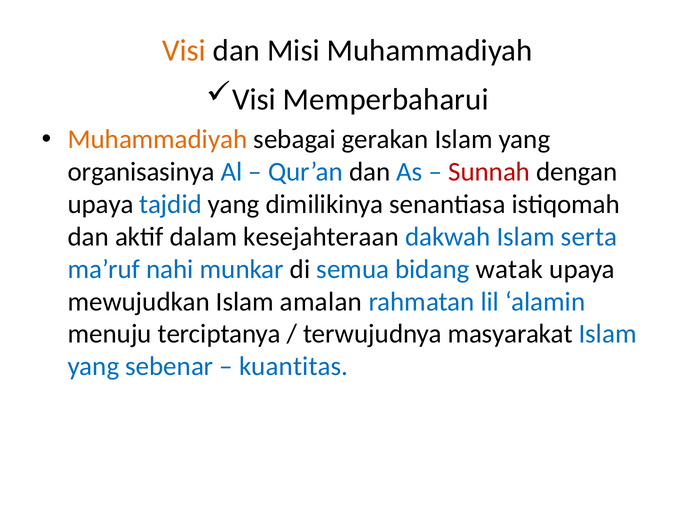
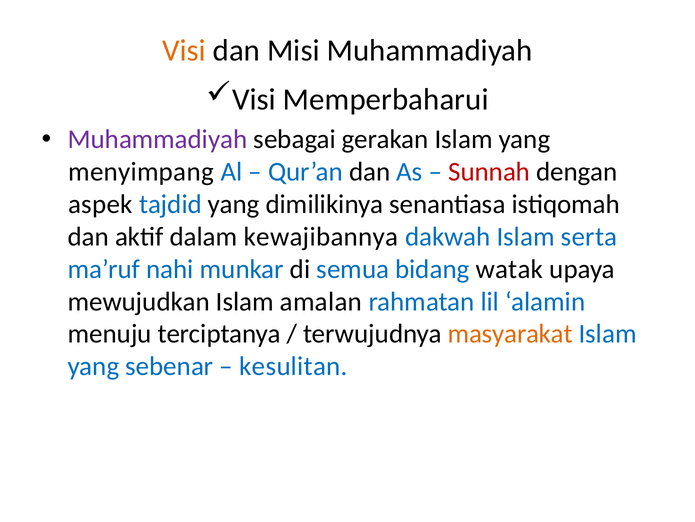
Muhammadiyah colour: orange -> purple (158, 139)
organisasinya: organisasinya -> menyimpang (141, 172)
upaya: upaya -> aspek (100, 204)
kesejahteraan: kesejahteraan -> kewajibannya (321, 236)
masyarakat colour: black -> orange (510, 334)
kuantitas: kuantitas -> kesulitan (294, 366)
